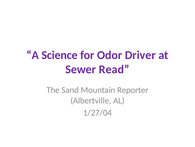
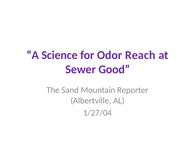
Driver: Driver -> Reach (140, 55)
Read: Read -> Good (114, 69)
